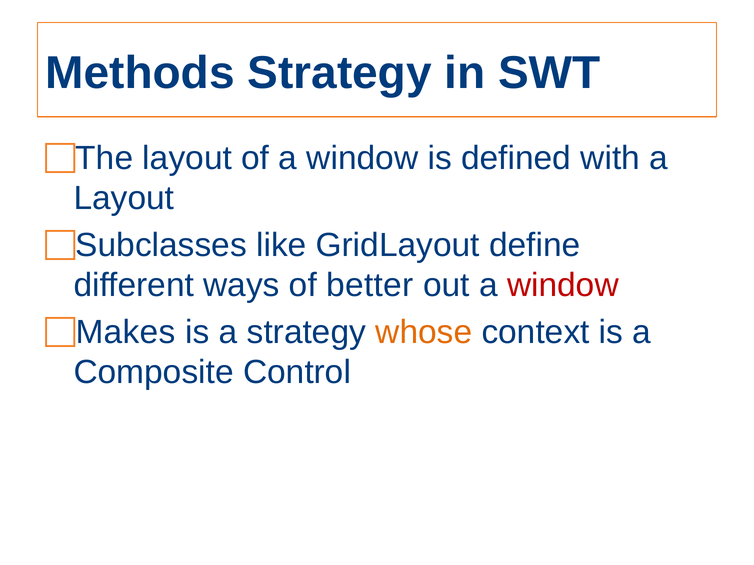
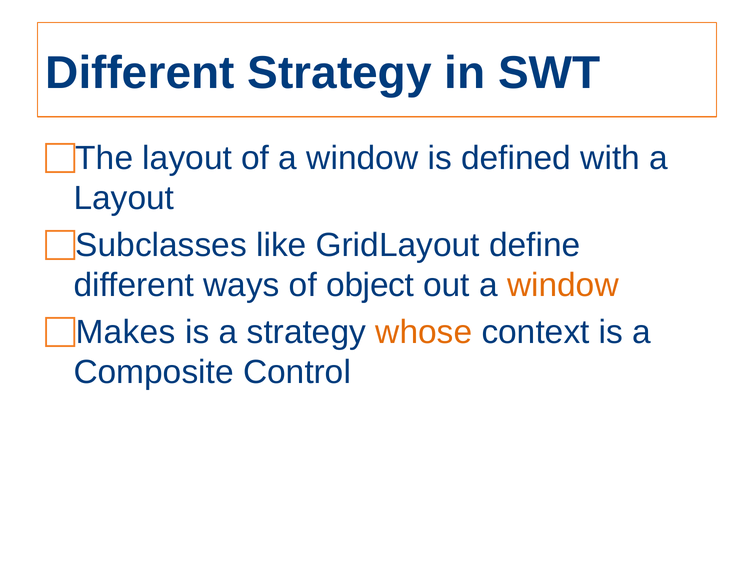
Methods: Methods -> Different (140, 73)
better: better -> object (370, 286)
window colour: red -> orange (563, 286)
